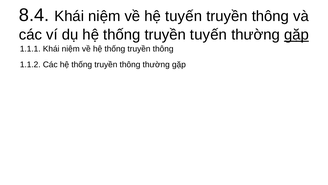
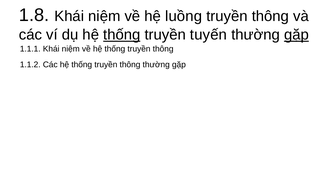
8.4: 8.4 -> 1.8 (34, 15)
hệ tuyến: tuyến -> luồng (184, 16)
thống underline: none -> present (122, 35)
